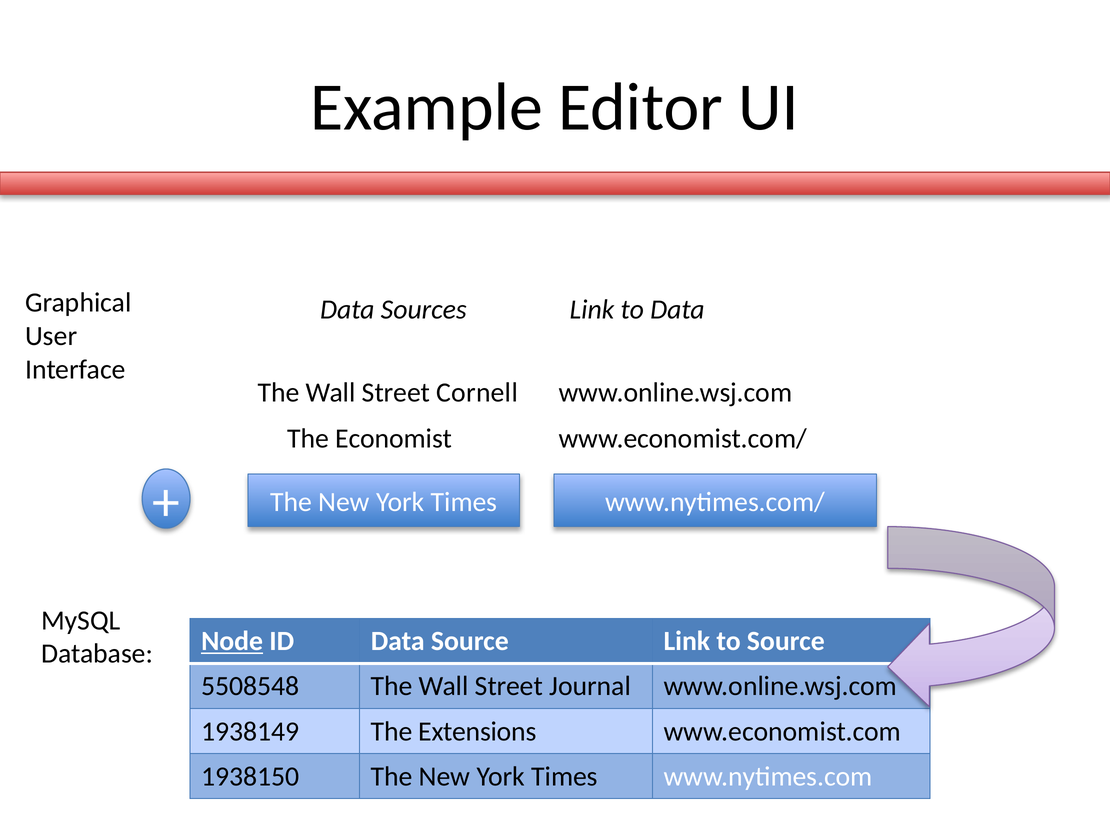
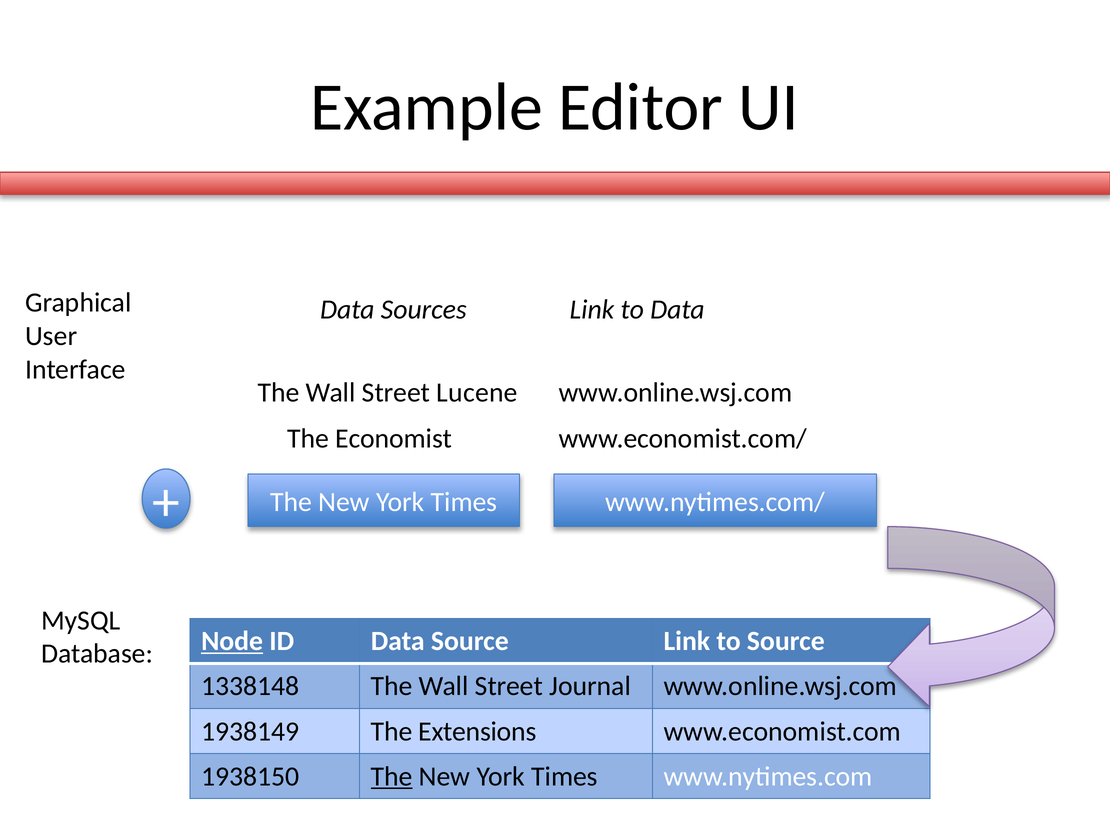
Cornell: Cornell -> Lucene (477, 392)
5508548: 5508548 -> 1338148 (250, 686)
The underline: none -> present (392, 776)
